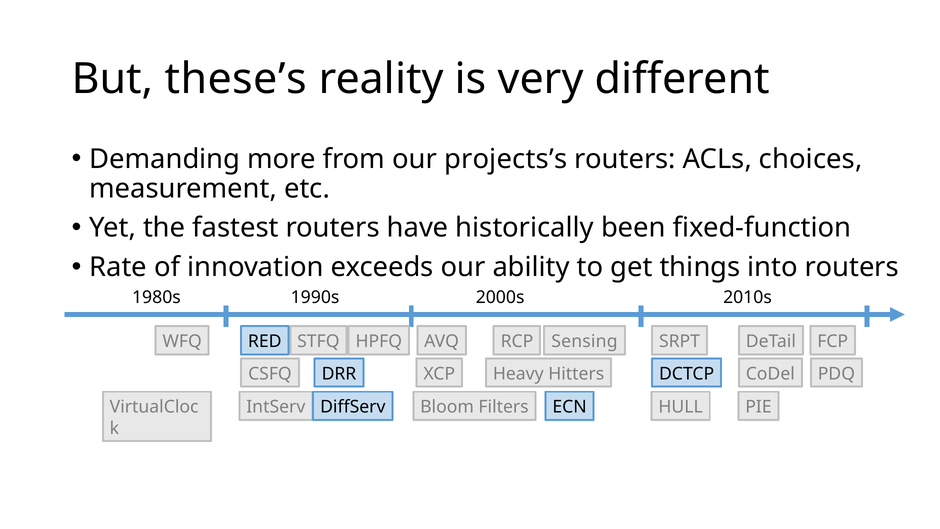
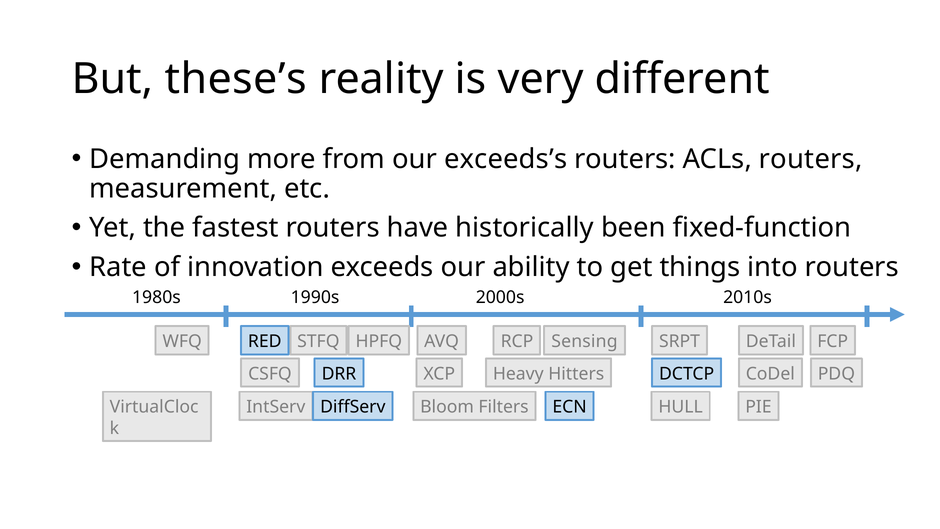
projects’s: projects’s -> exceeds’s (506, 159)
ACLs choices: choices -> routers (811, 159)
